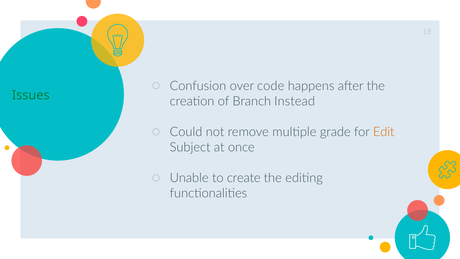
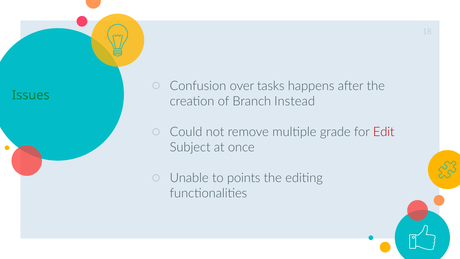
code: code -> tasks (271, 86)
Edit colour: orange -> red (384, 132)
create: create -> points (244, 178)
